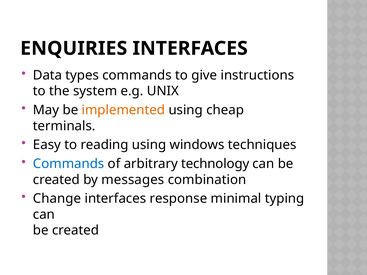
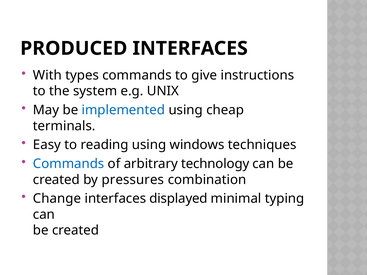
ENQUIRIES: ENQUIRIES -> PRODUCED (74, 48)
Data: Data -> With (47, 75)
implemented colour: orange -> blue (123, 110)
messages: messages -> pressures (133, 180)
response: response -> displayed (179, 199)
